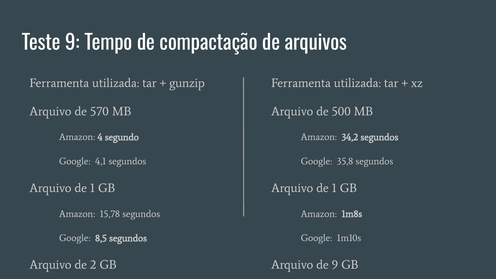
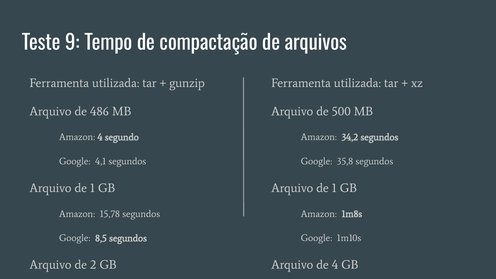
570: 570 -> 486 (99, 111)
de 9: 9 -> 4 (335, 265)
